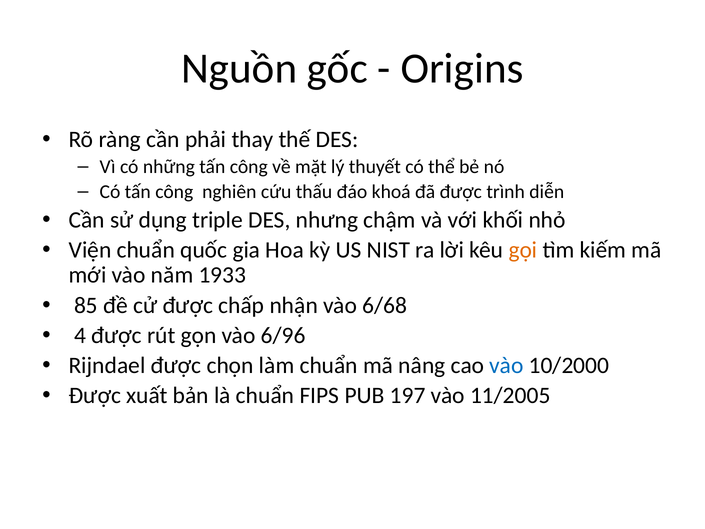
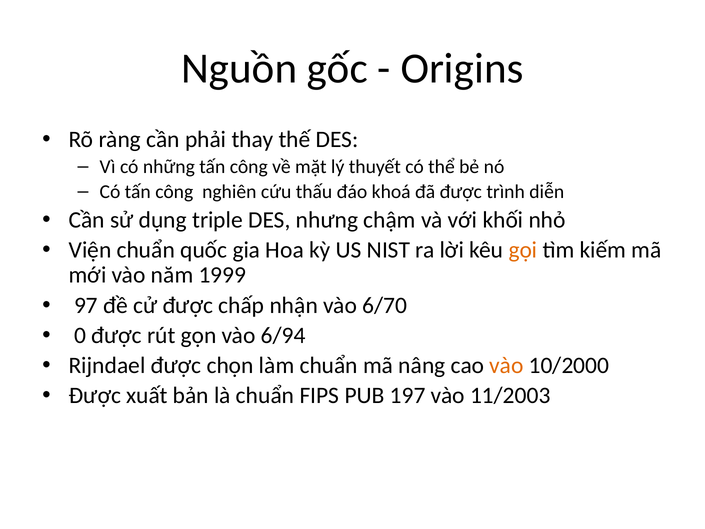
1933: 1933 -> 1999 (222, 275)
85: 85 -> 97 (86, 305)
6/68: 6/68 -> 6/70 (385, 305)
4: 4 -> 0 (80, 335)
6/96: 6/96 -> 6/94 (283, 335)
vào colour: blue -> orange (506, 365)
11/2005: 11/2005 -> 11/2003 (510, 395)
